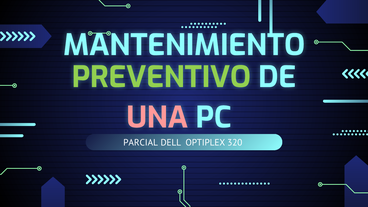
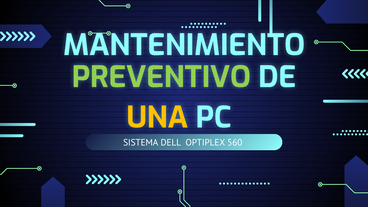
UNA colour: pink -> yellow (157, 118)
PARCIAL: PARCIAL -> SISTEMA (141, 143)
320: 320 -> 560 (235, 143)
